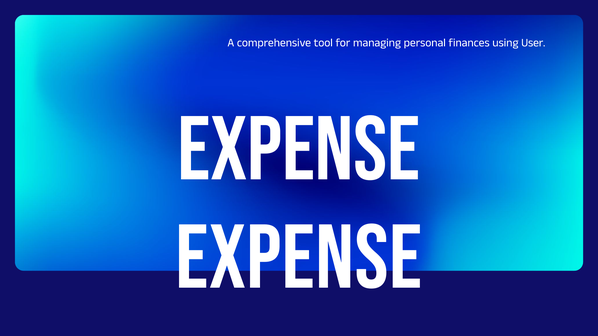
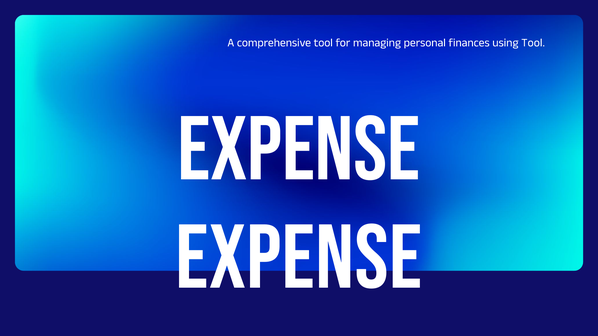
using User: User -> Tool (533, 43)
